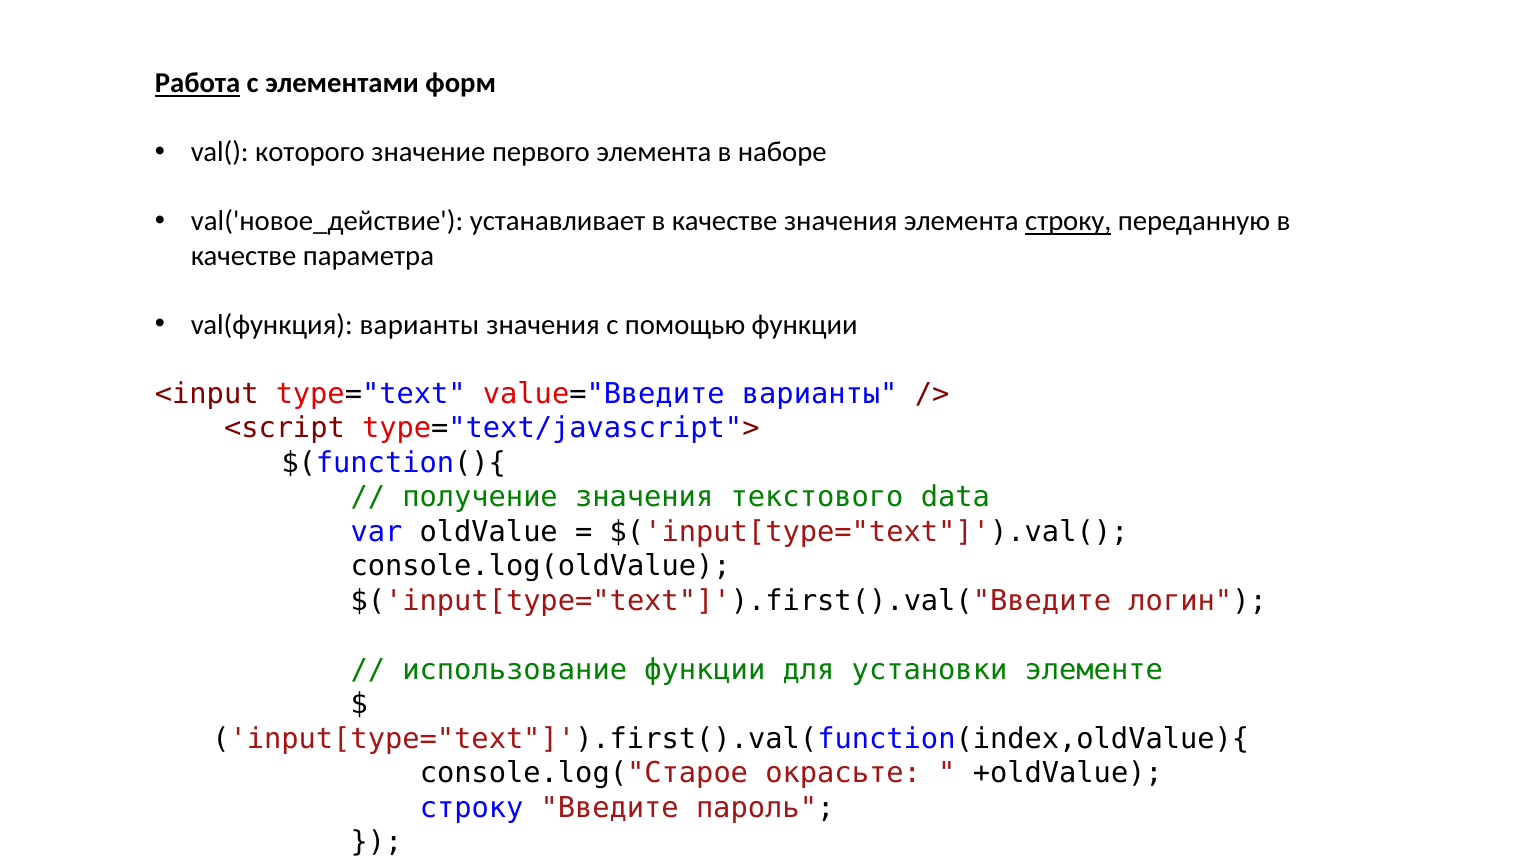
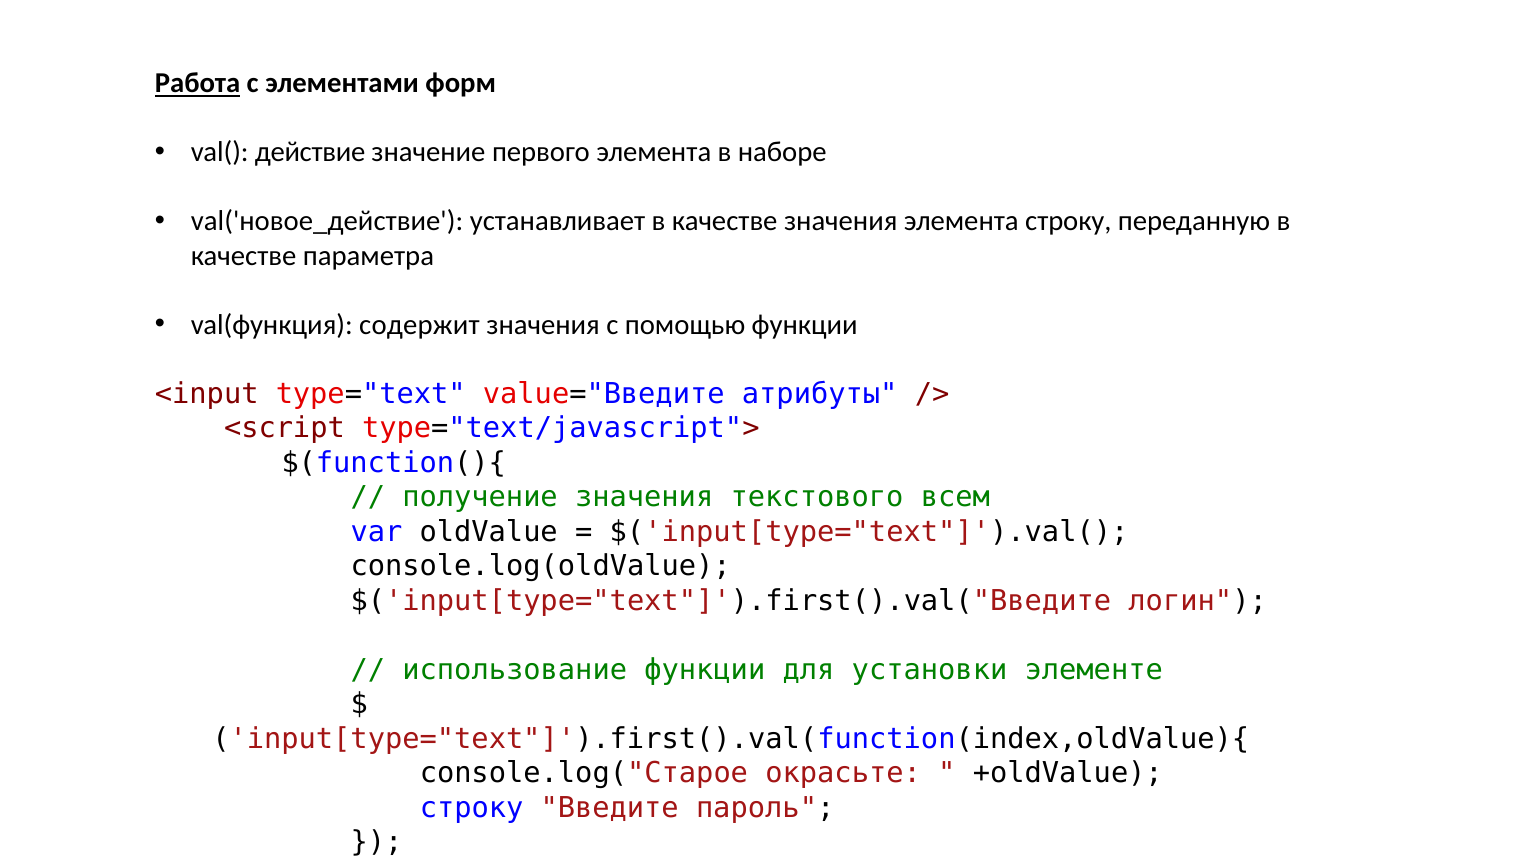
которого: которого -> действие (310, 152)
строку underline: present -> none (1068, 221)
val(функция варианты: варианты -> содержит (419, 325)
value="Введите варианты: варианты -> атрибуты (820, 394)
data: data -> всем (955, 497)
